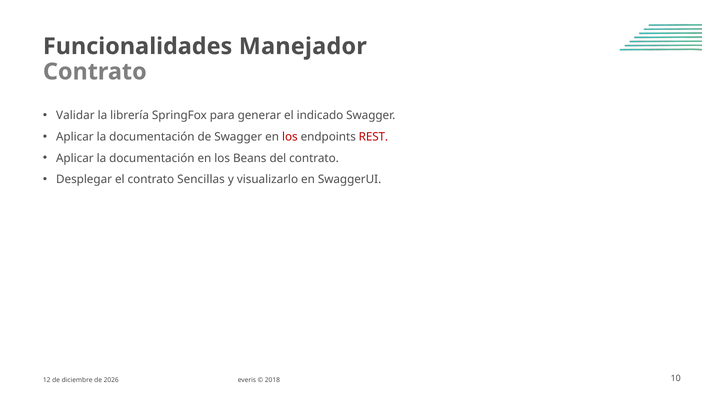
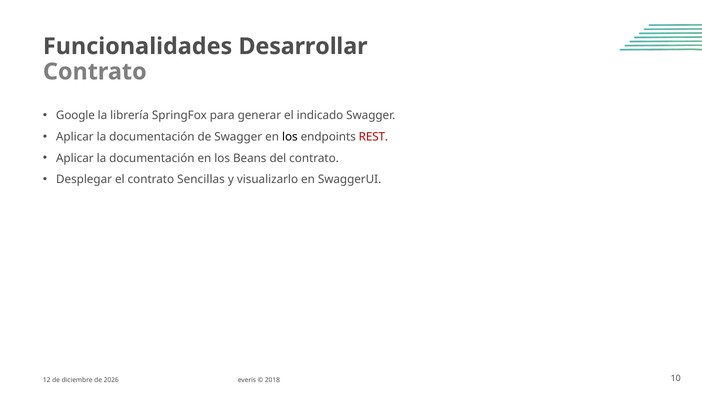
Manejador: Manejador -> Desarrollar (303, 46)
Validar: Validar -> Google (75, 116)
los colour: red -> black (290, 137)
